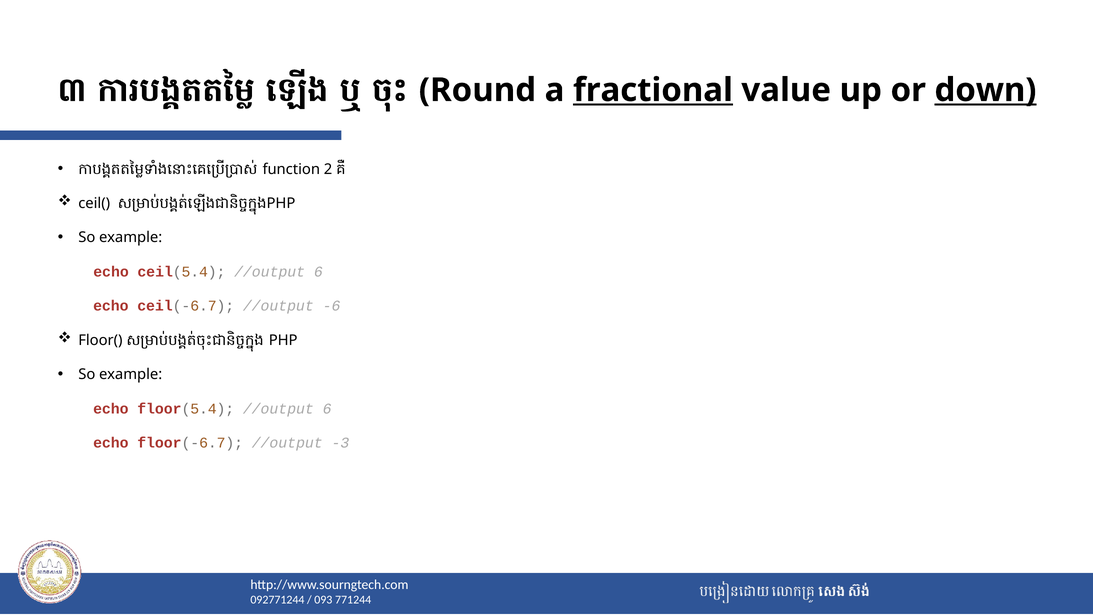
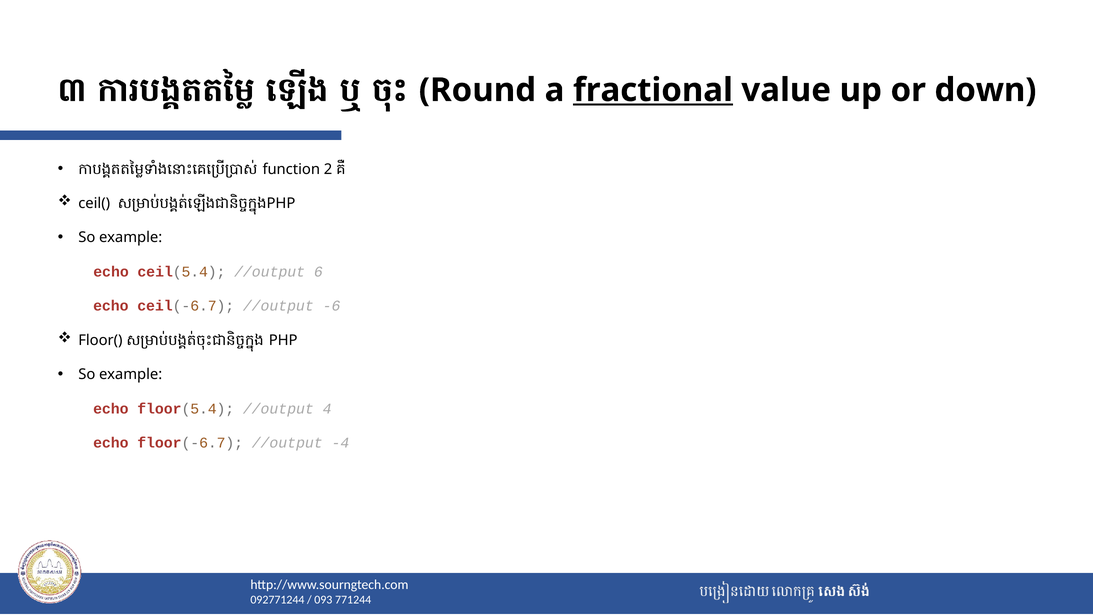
down underline: present -> none (985, 90)
floor(5.4 //output 6: 6 -> 4 (327, 409)
-3: -3 -> -4 (340, 443)
